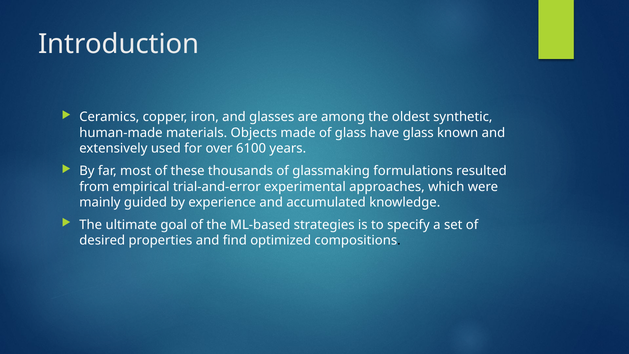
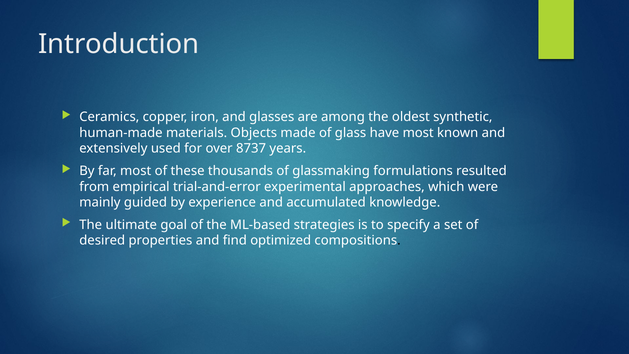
have glass: glass -> most (418, 133)
6100: 6100 -> 8737 (251, 149)
